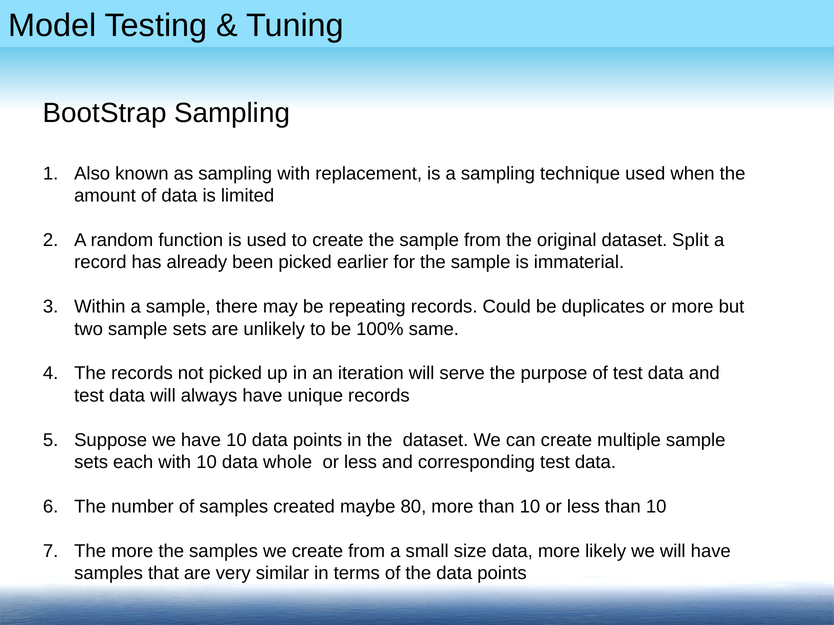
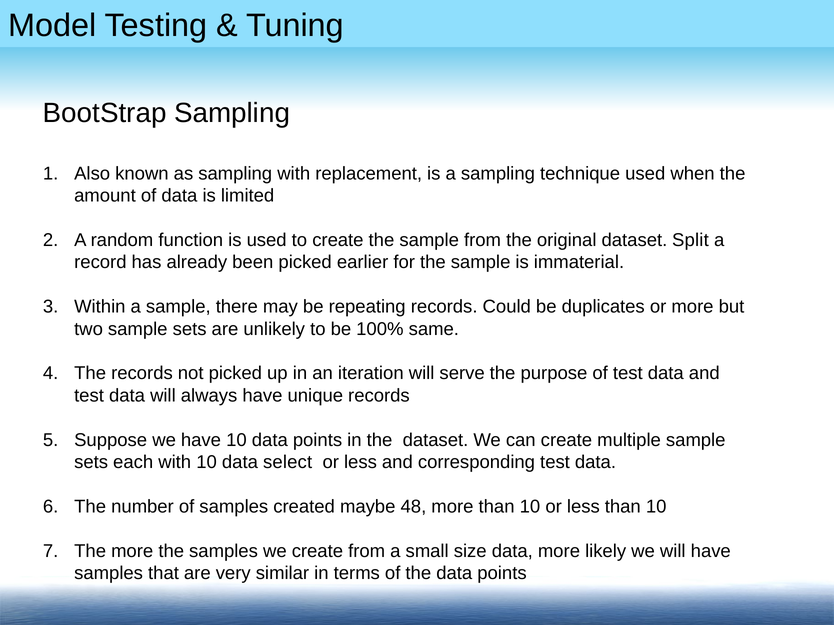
whole: whole -> select (288, 463)
80: 80 -> 48 (413, 507)
